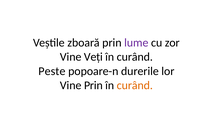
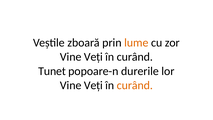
lume colour: purple -> orange (136, 43)
Peste: Peste -> Tunet (52, 71)
Prin: Prin -> Veți (93, 85)
